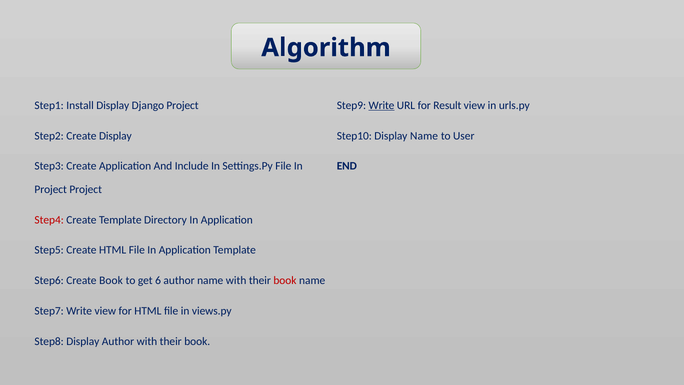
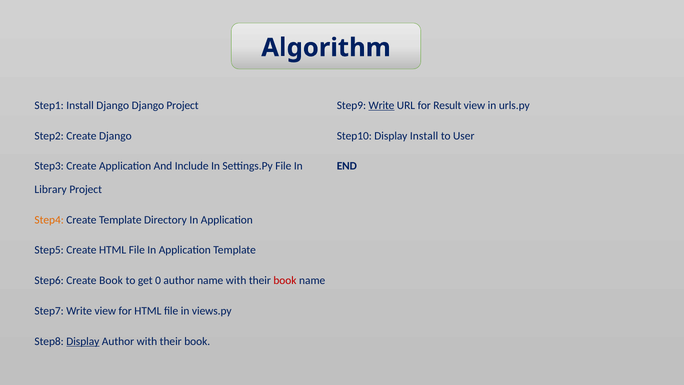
Install Display: Display -> Django (113, 105)
Create Display: Display -> Django (115, 136)
Display Name: Name -> Install (424, 136)
Project: Project -> Library (51, 189)
Step4 colour: red -> orange (49, 220)
6: 6 -> 0 (158, 280)
Display underline: none -> present (83, 341)
